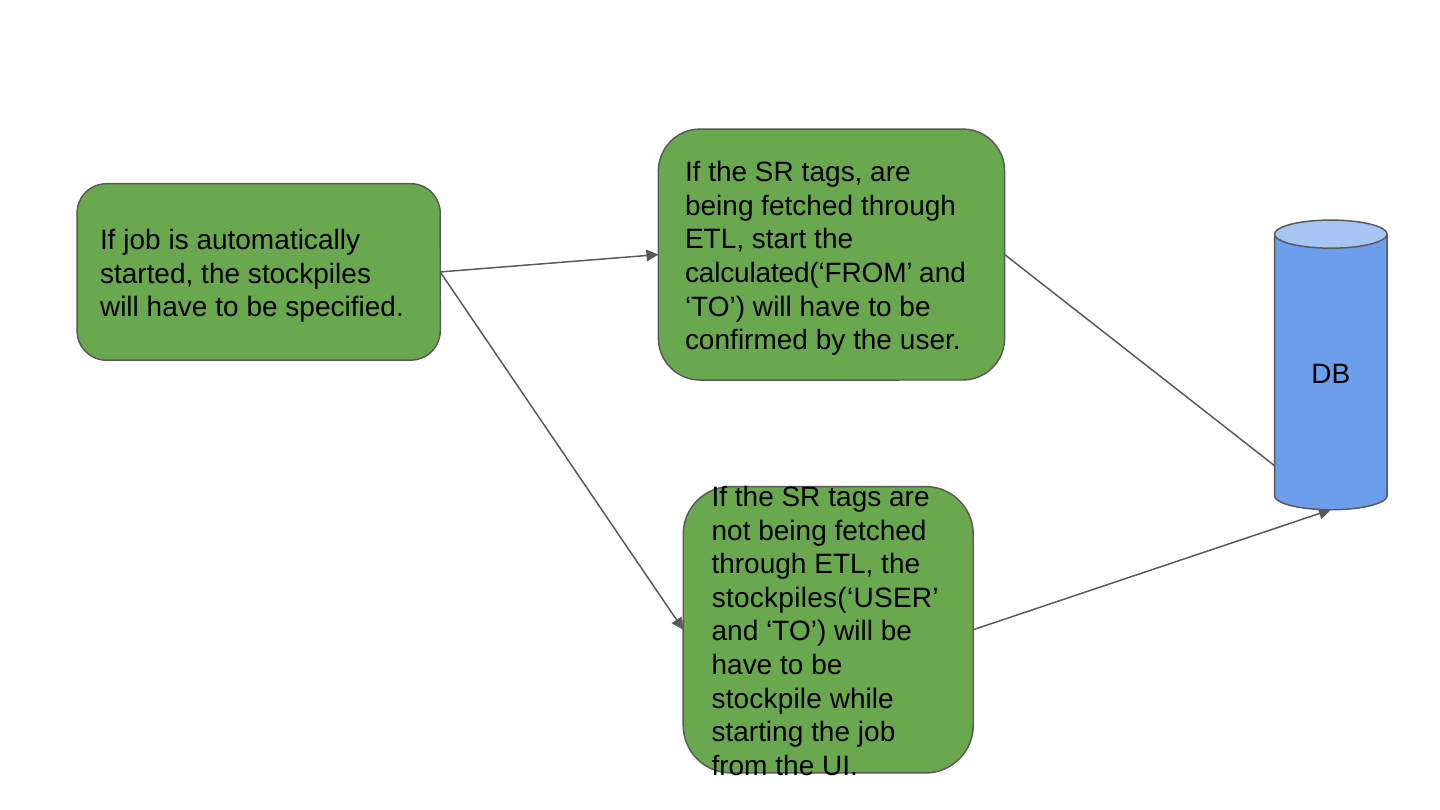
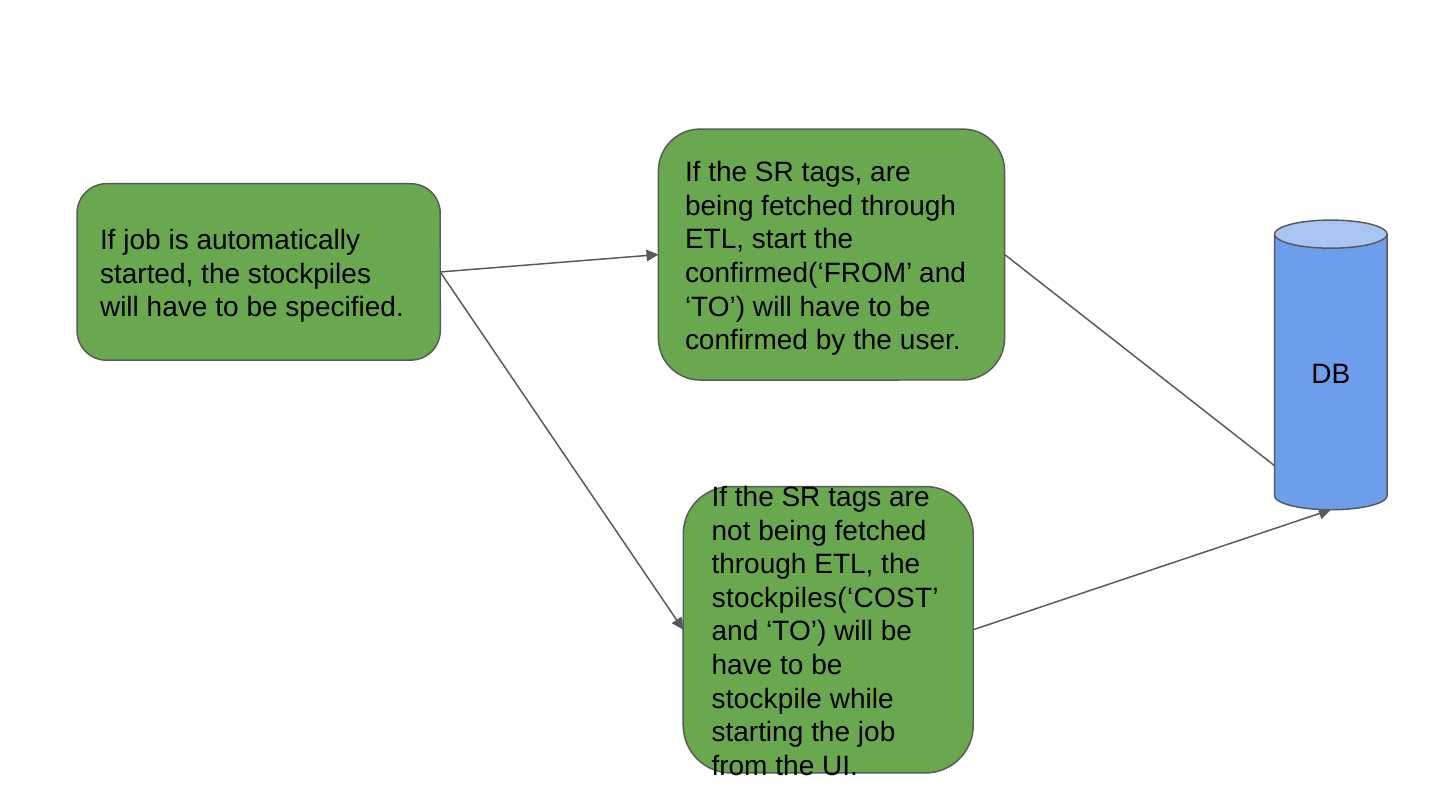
calculated(‘FROM: calculated(‘FROM -> confirmed(‘FROM (799, 273)
stockpiles(‘USER: stockpiles(‘USER -> stockpiles(‘COST (825, 598)
